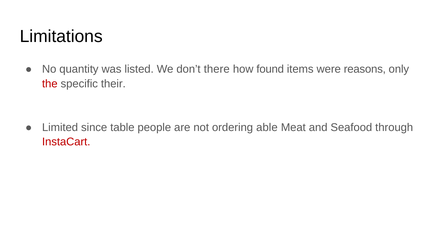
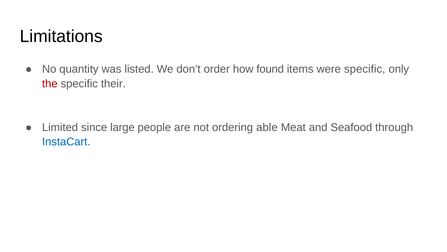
there: there -> order (217, 69)
were reasons: reasons -> specific (365, 69)
table: table -> large (122, 127)
InstaCart colour: red -> blue (66, 142)
